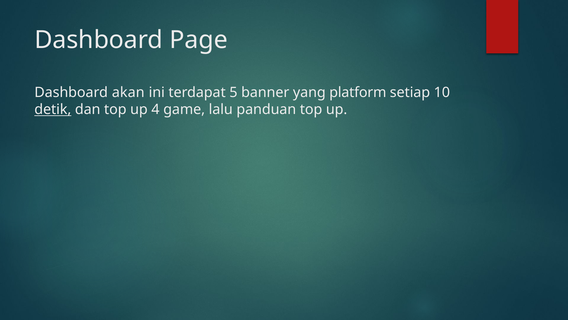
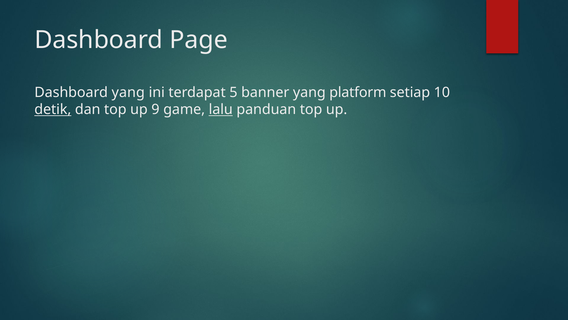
Dashboard akan: akan -> yang (128, 92)
4: 4 -> 9 (155, 109)
lalu underline: none -> present (221, 109)
